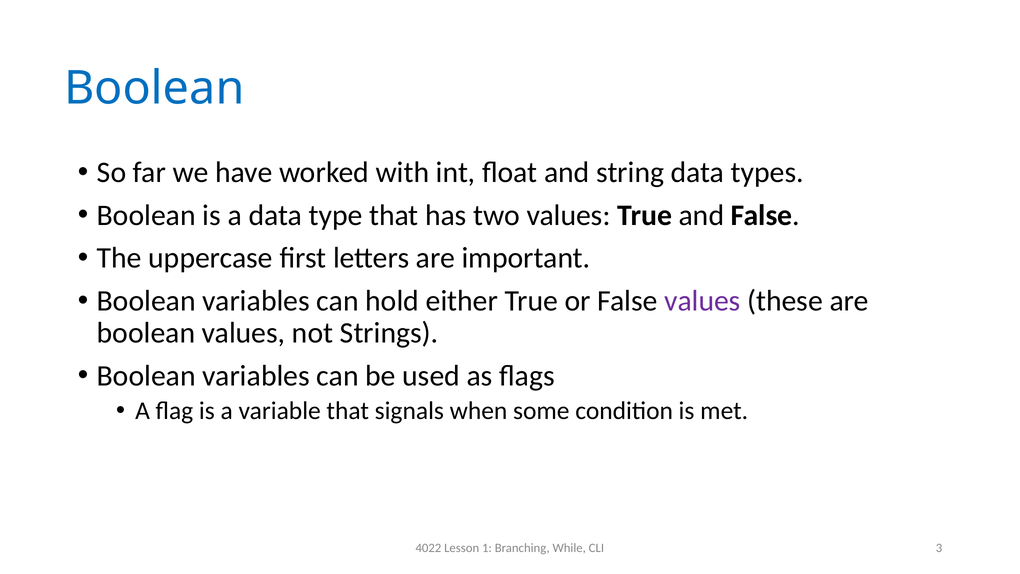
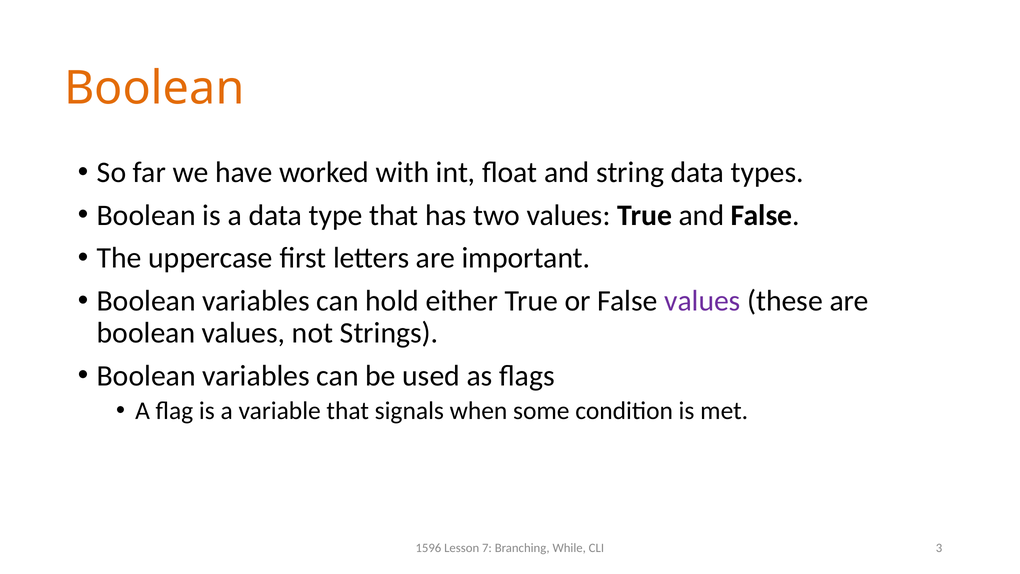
Boolean colour: blue -> orange (154, 88)
4022: 4022 -> 1596 (428, 548)
1: 1 -> 7 (487, 548)
